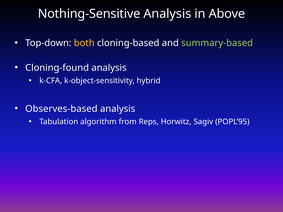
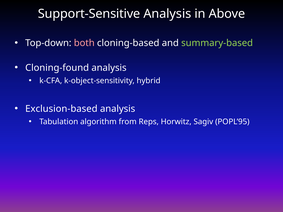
Nothing-Sensitive: Nothing-Sensitive -> Support-Sensitive (89, 14)
both colour: yellow -> pink (84, 43)
Observes-based: Observes-based -> Exclusion-based (61, 109)
